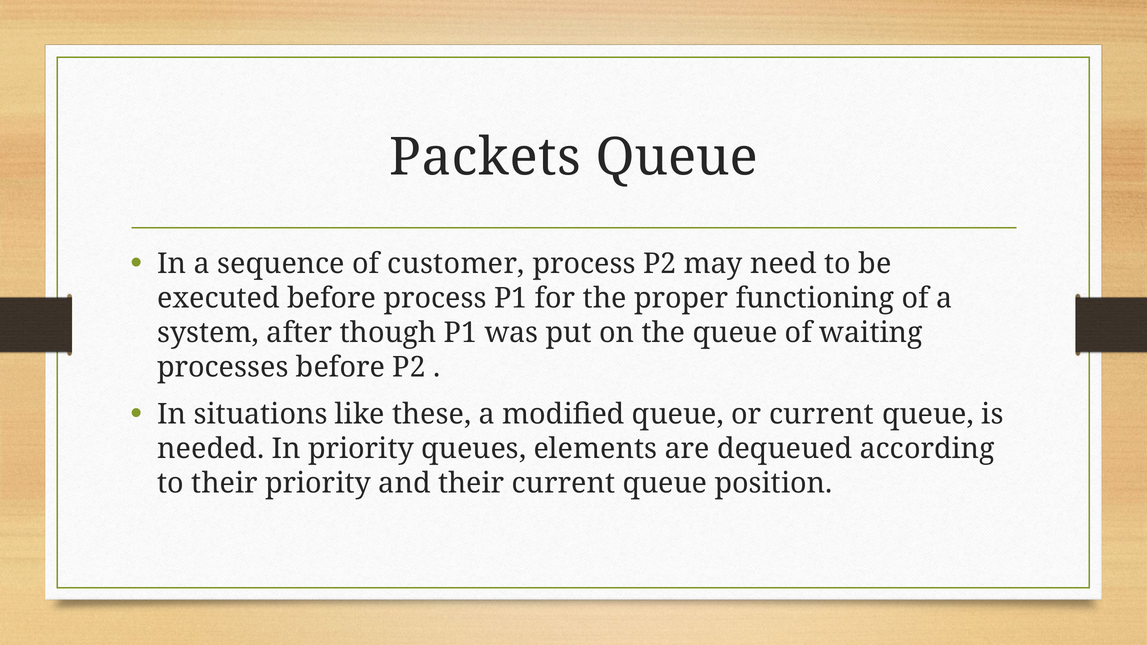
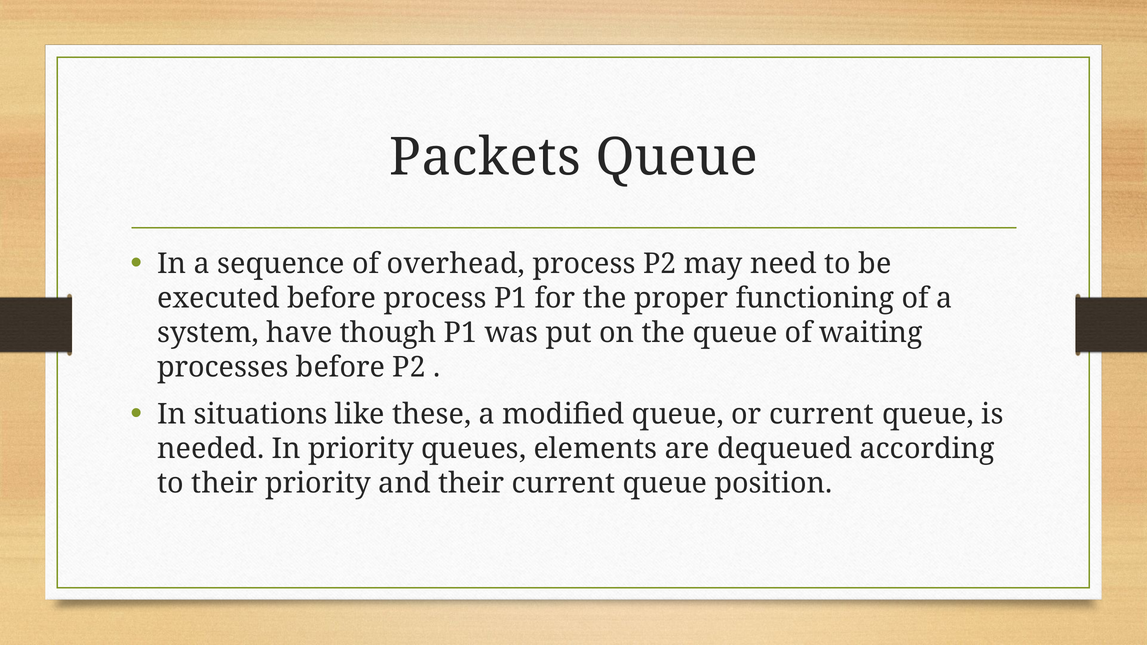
customer: customer -> overhead (456, 264)
after: after -> have (299, 333)
